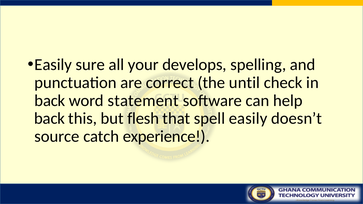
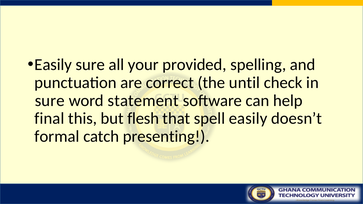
develops: develops -> provided (194, 65)
back: back -> sure (50, 101)
back: back -> final (49, 119)
source: source -> formal (57, 137)
experience: experience -> presenting (166, 137)
